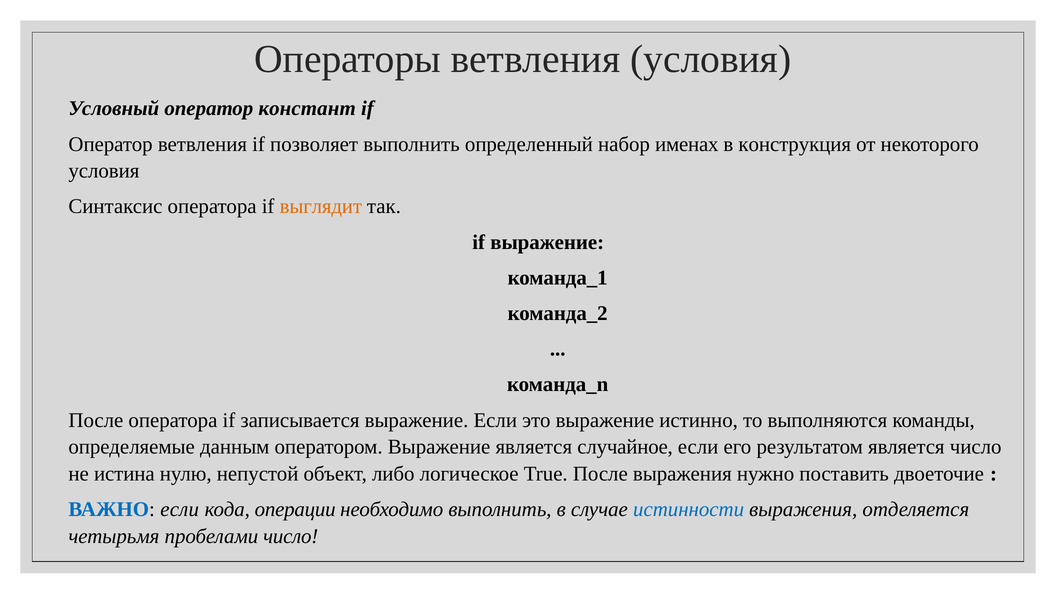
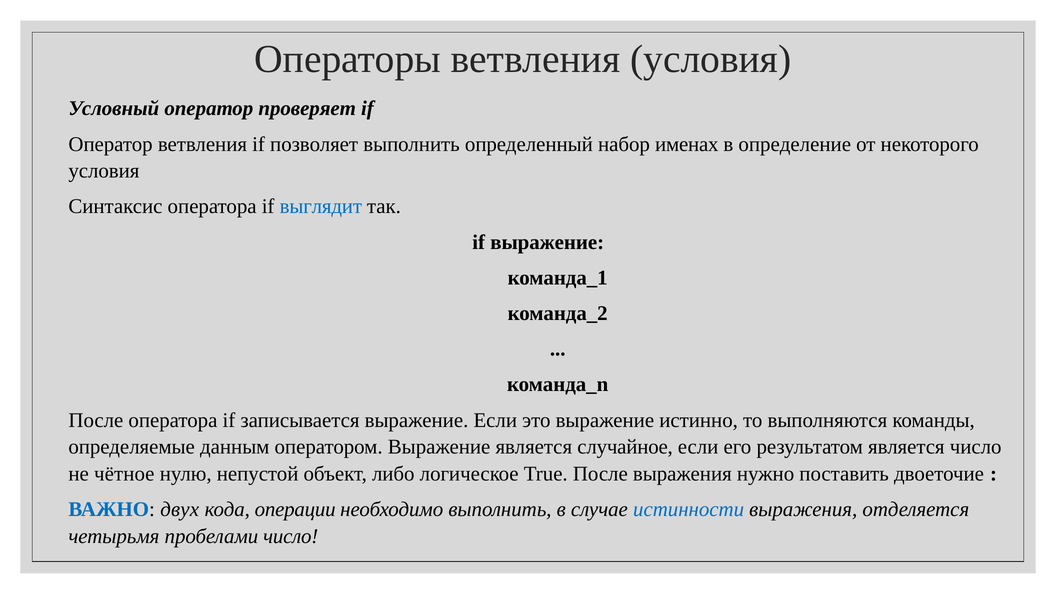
констант: констант -> проверяет (307, 109)
конструкция: конструкция -> определение (795, 144)
выглядит colour: orange -> blue (321, 207)
истина: истина -> чётное (124, 474)
ВАЖНО если: если -> двух (180, 509)
